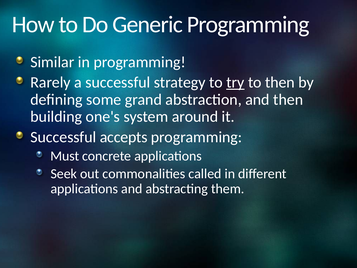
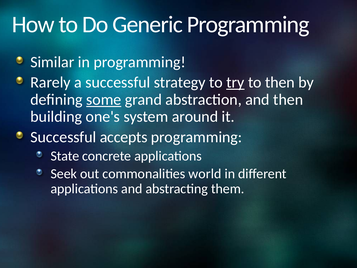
some underline: none -> present (104, 100)
Must: Must -> State (65, 156)
called: called -> world (205, 174)
